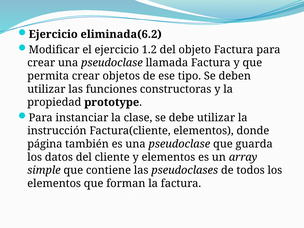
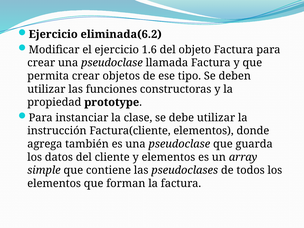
1.2: 1.2 -> 1.6 (149, 50)
página: página -> agrega (45, 144)
